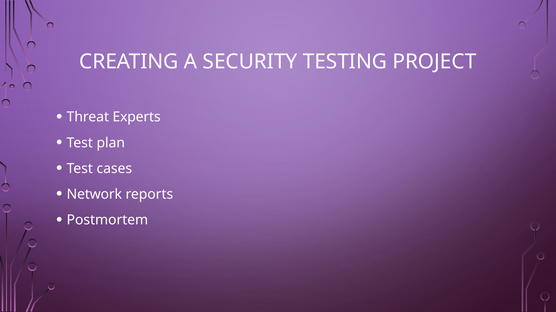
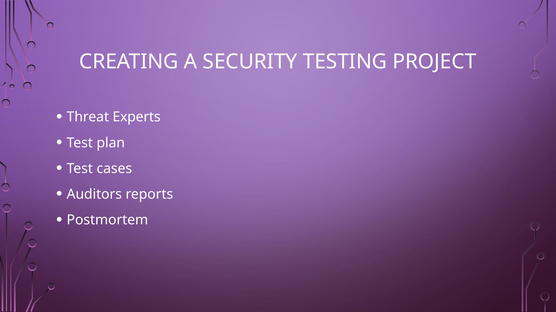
Network: Network -> Auditors (94, 195)
